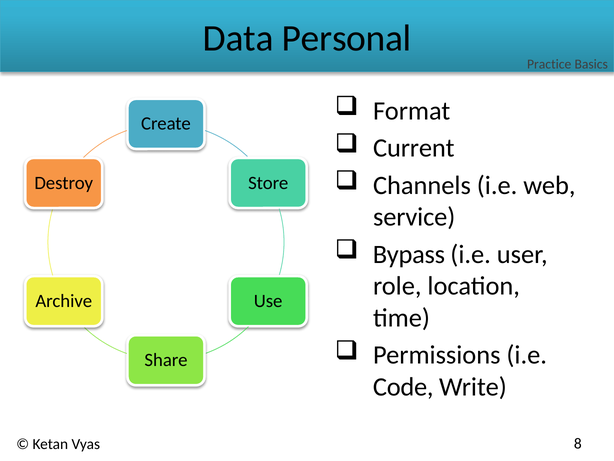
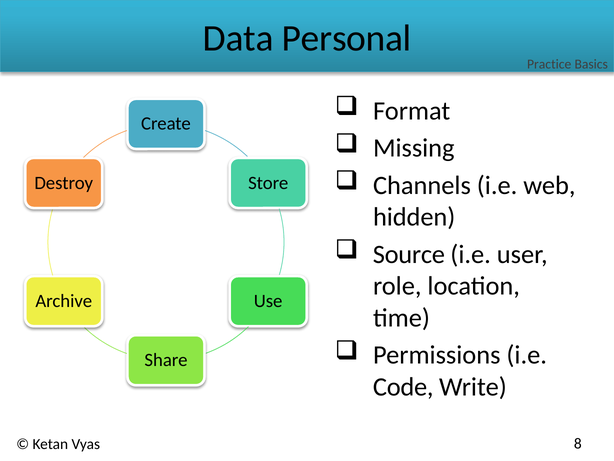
Current: Current -> Missing (414, 148)
service: service -> hidden (414, 217)
Bypass: Bypass -> Source (409, 254)
